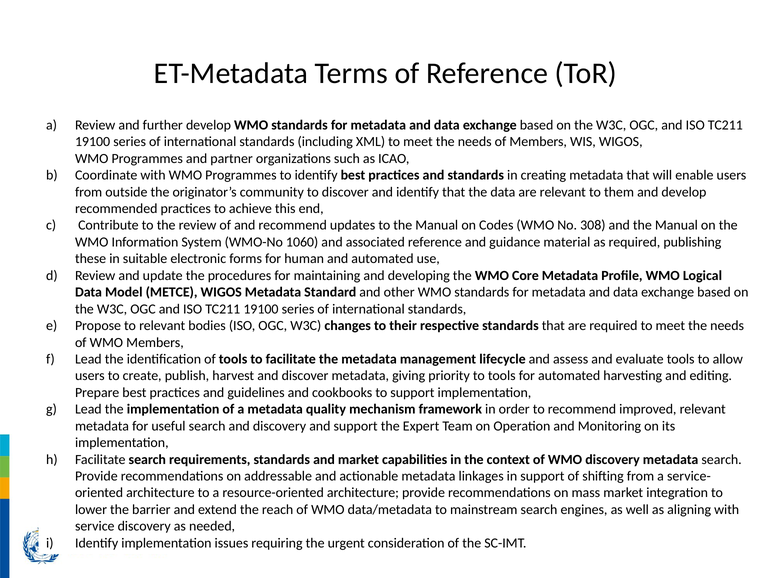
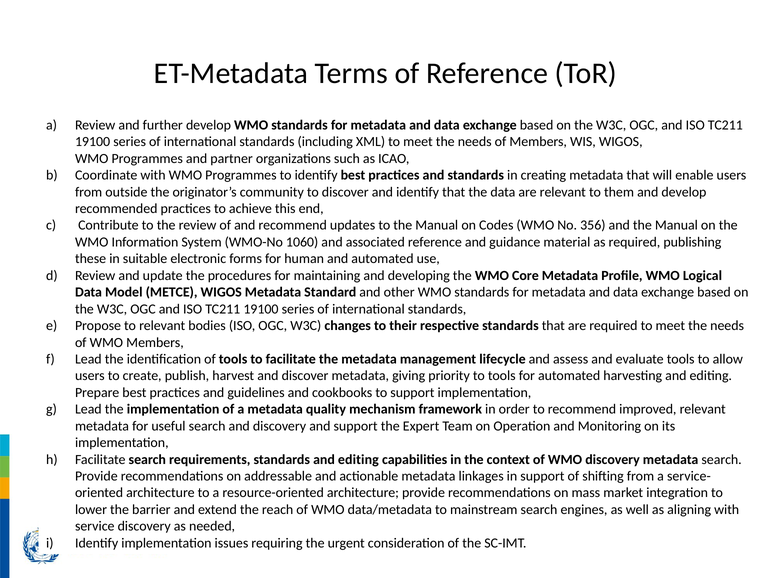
308: 308 -> 356 (593, 225)
standards and market: market -> editing (358, 460)
